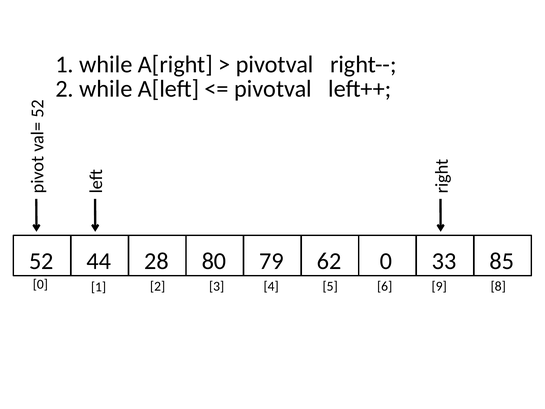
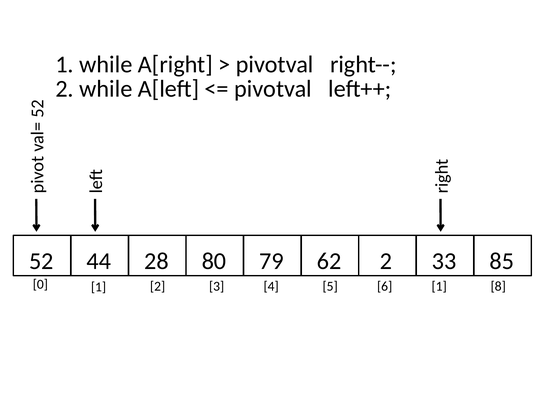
62 0: 0 -> 2 (386, 261)
6 9: 9 -> 1 (439, 286)
